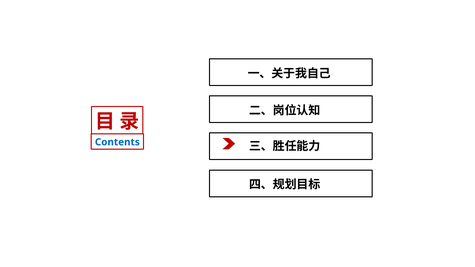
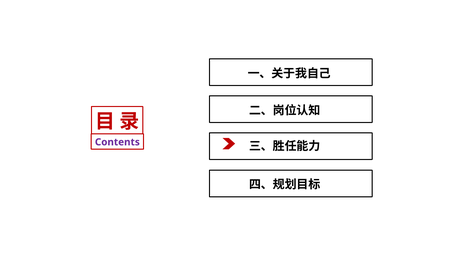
Contents colour: blue -> purple (117, 142)
